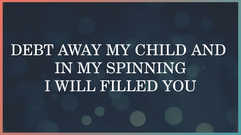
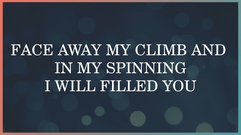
DEBT: DEBT -> FACE (32, 50)
CHILD: CHILD -> CLIMB (161, 50)
